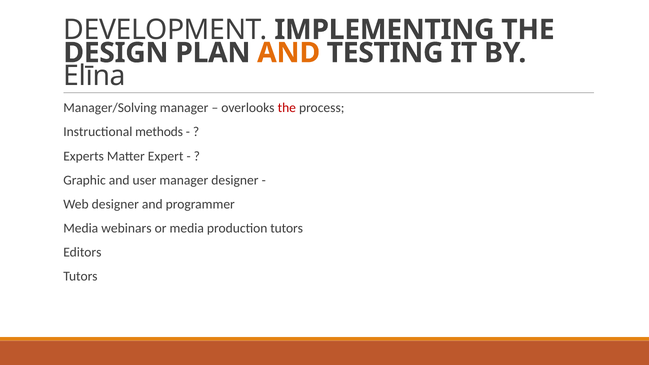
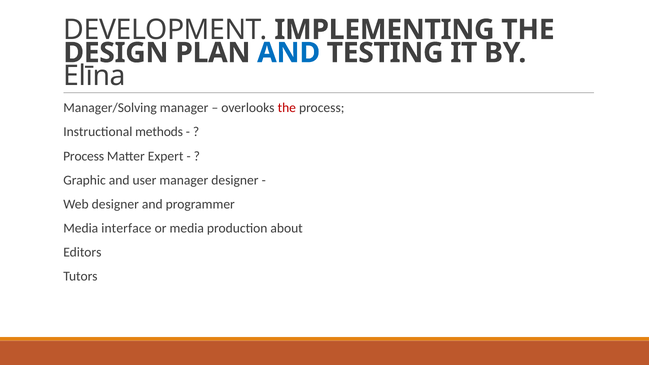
AND colour: orange -> blue (289, 53)
Experts: Experts -> Process (84, 156)
webinars: webinars -> interface (126, 228)
production tutors: tutors -> about (287, 228)
